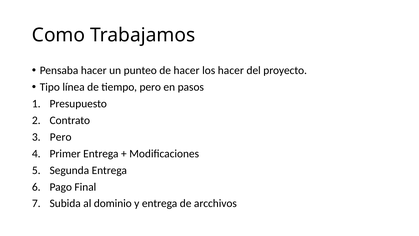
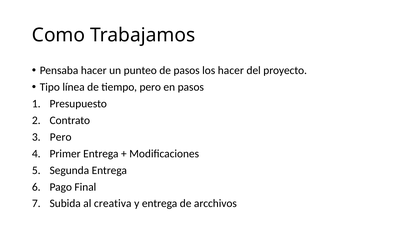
de hacer: hacer -> pasos (187, 70)
dominio: dominio -> creativa (113, 203)
